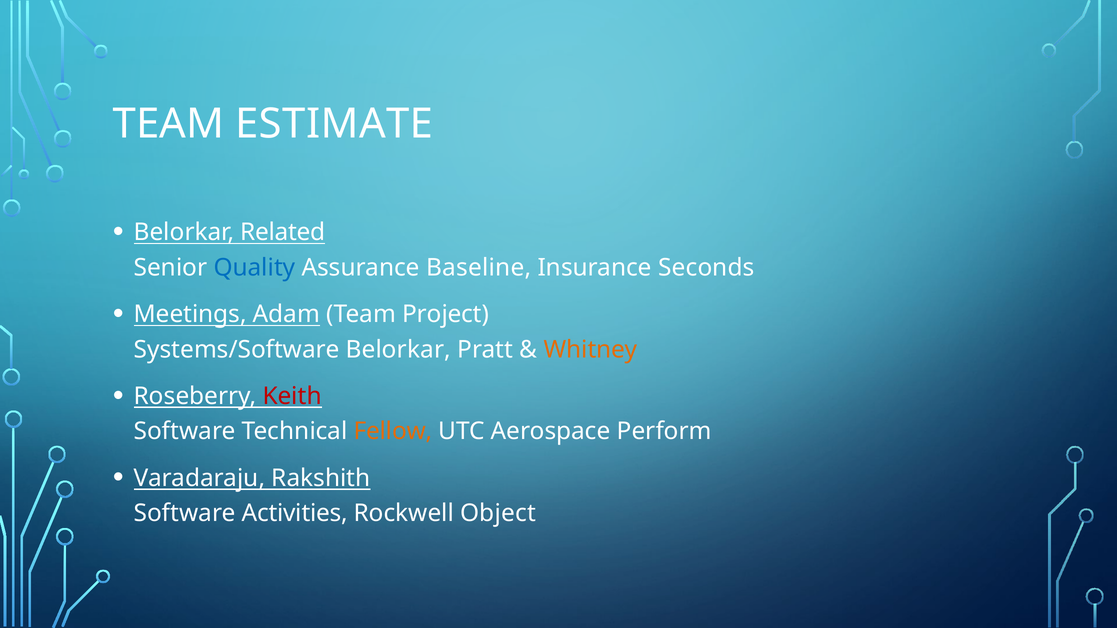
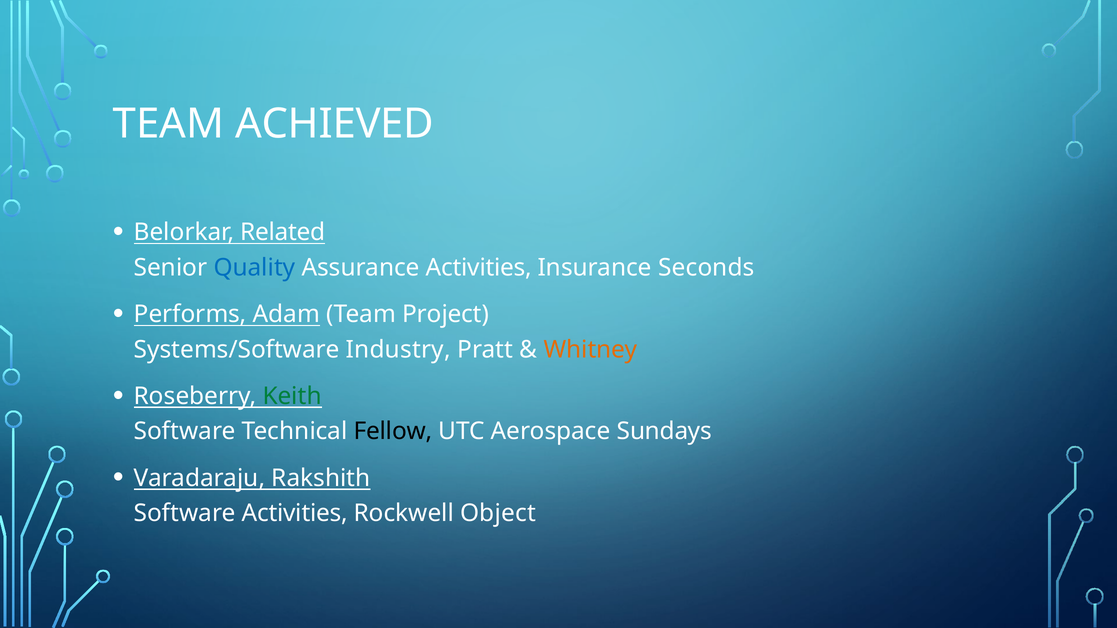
ESTIMATE: ESTIMATE -> ACHIEVED (335, 124)
Assurance Baseline: Baseline -> Activities (479, 268)
Meetings: Meetings -> Performs (190, 314)
Systems/Software Belorkar: Belorkar -> Industry (398, 350)
Keith colour: red -> green (292, 396)
Fellow colour: orange -> black (393, 432)
Perform: Perform -> Sundays (664, 432)
